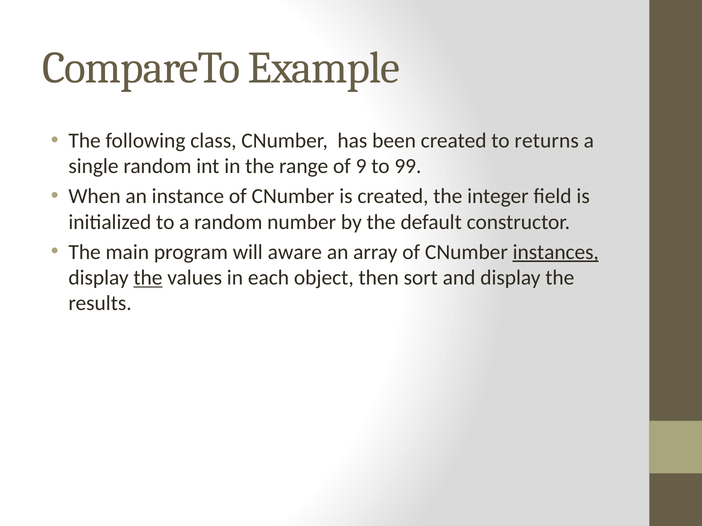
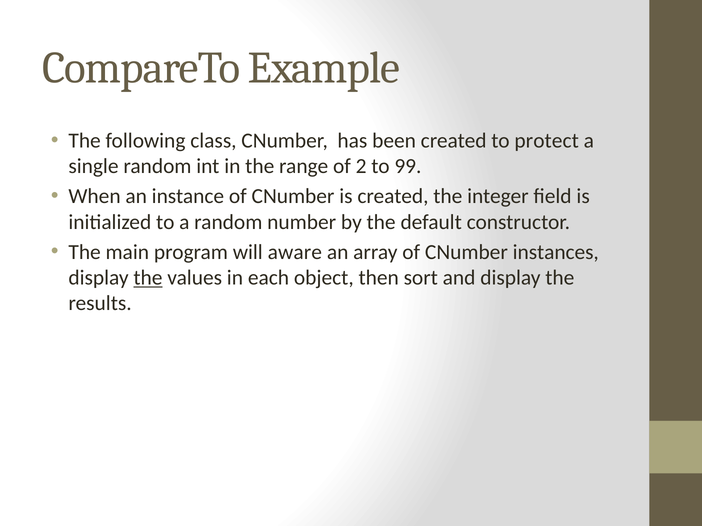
returns: returns -> protect (547, 141)
9: 9 -> 2 (361, 166)
instances underline: present -> none (556, 252)
